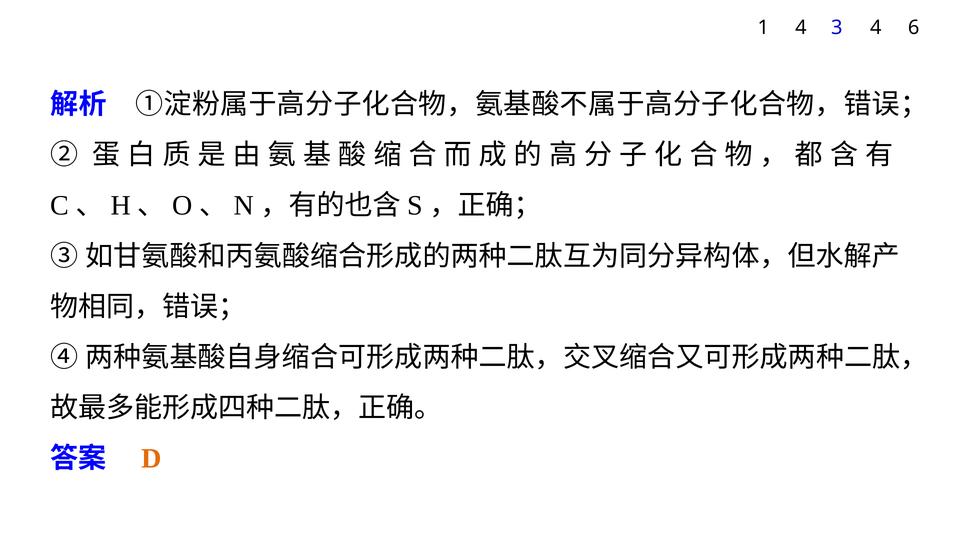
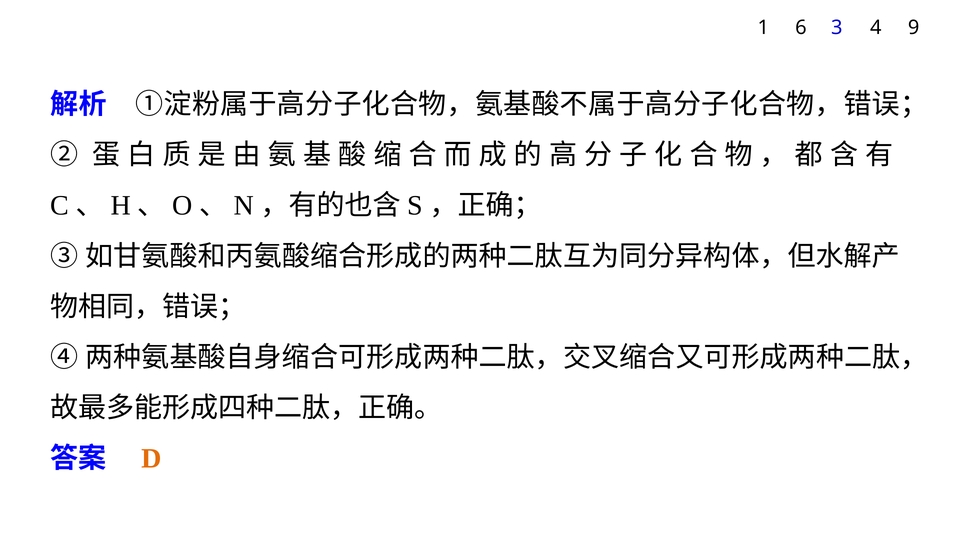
1 4: 4 -> 6 (801, 28)
6: 6 -> 9 (914, 28)
